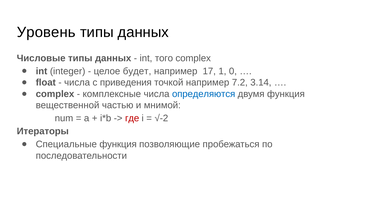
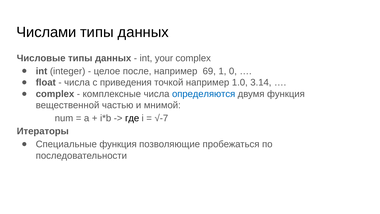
Уровень: Уровень -> Числами (46, 32)
того: того -> your (164, 58)
будет: будет -> после (137, 71)
17: 17 -> 69 (209, 71)
7.2: 7.2 -> 1.0 (240, 82)
где colour: red -> black (132, 118)
√-2: √-2 -> √-7 (161, 118)
